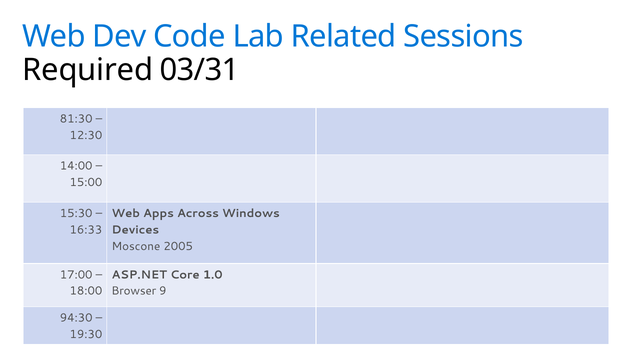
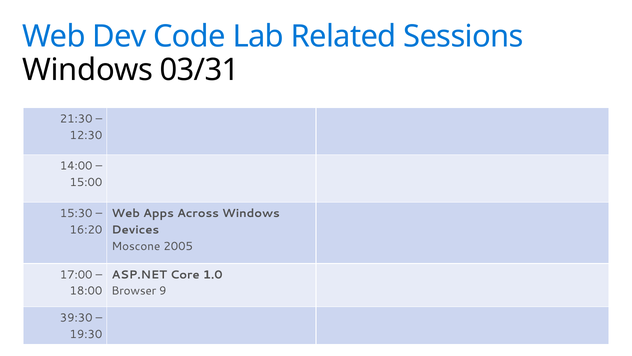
Required: Required -> Windows (88, 70)
81:30: 81:30 -> 21:30 (76, 119)
16:33: 16:33 -> 16:20 (86, 229)
94:30: 94:30 -> 39:30 (76, 318)
